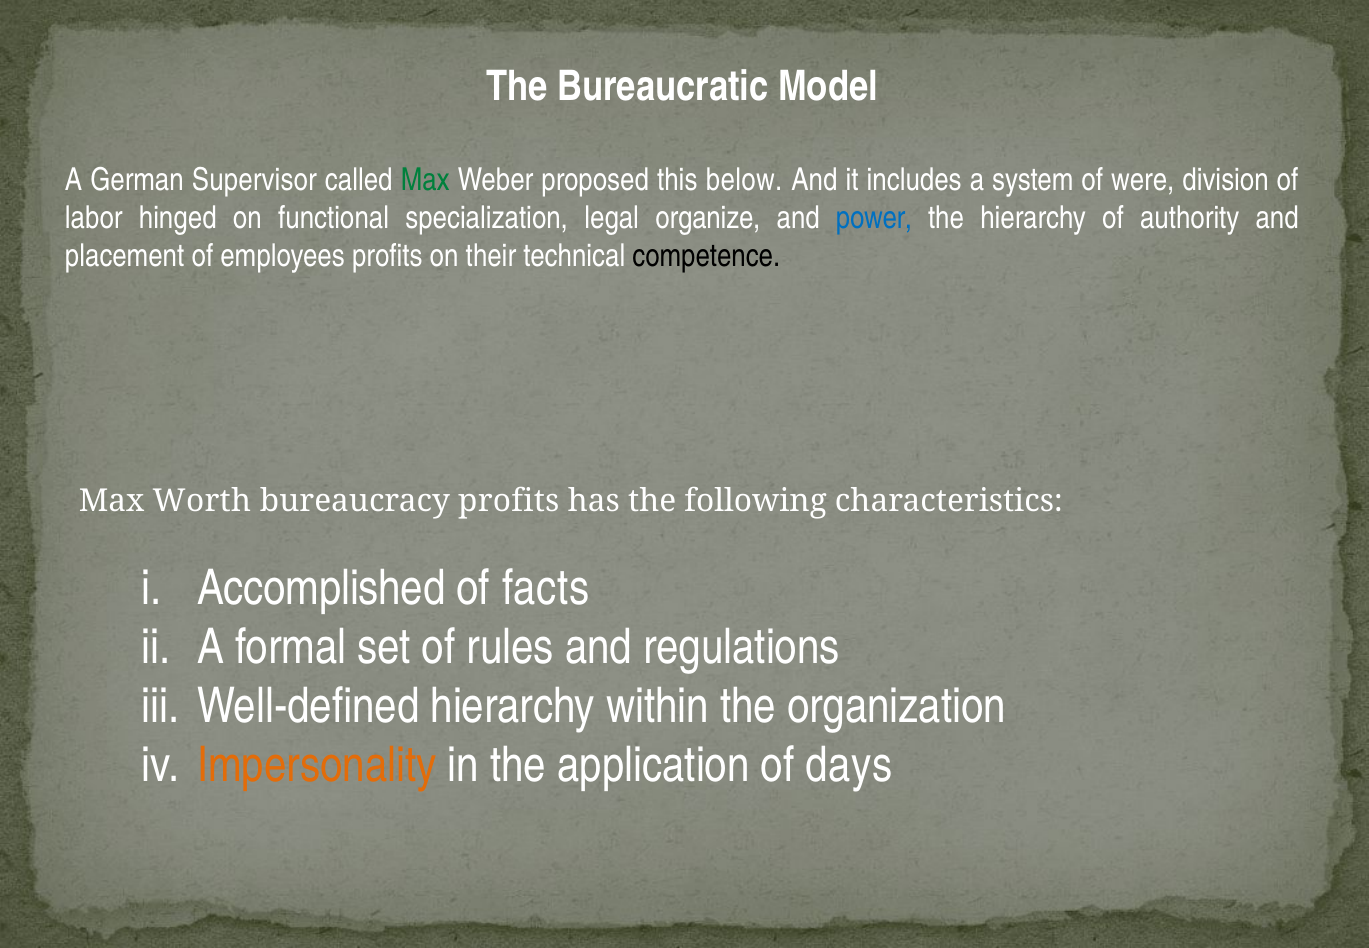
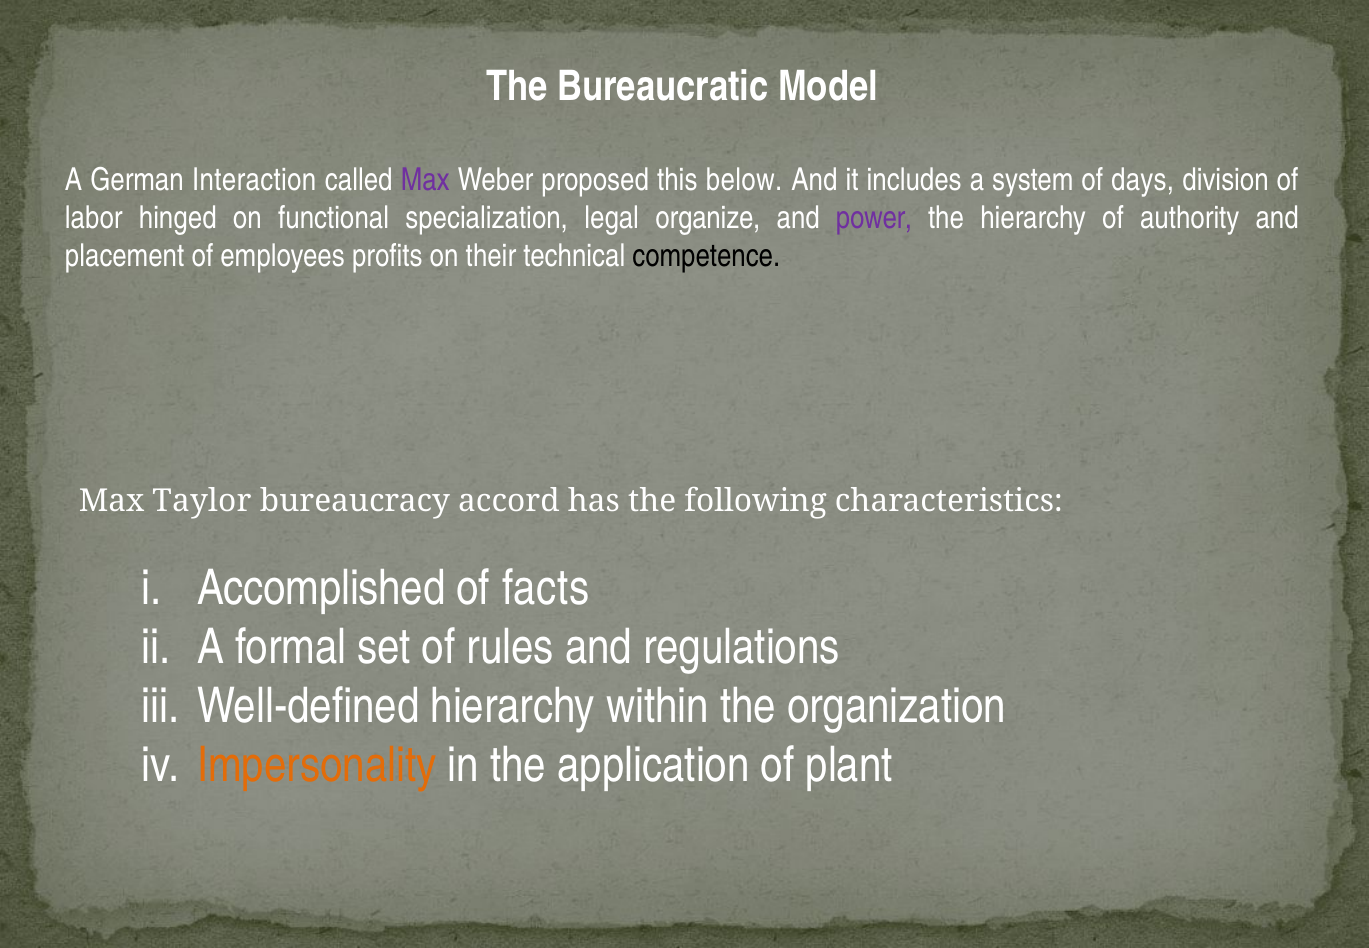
Supervisor: Supervisor -> Interaction (254, 180)
Max colour: green -> purple (425, 180)
were: were -> days (1143, 180)
power colour: blue -> purple (874, 218)
Worth: Worth -> Taylor (202, 501)
bureaucracy profits: profits -> accord (509, 501)
days: days -> plant (849, 766)
